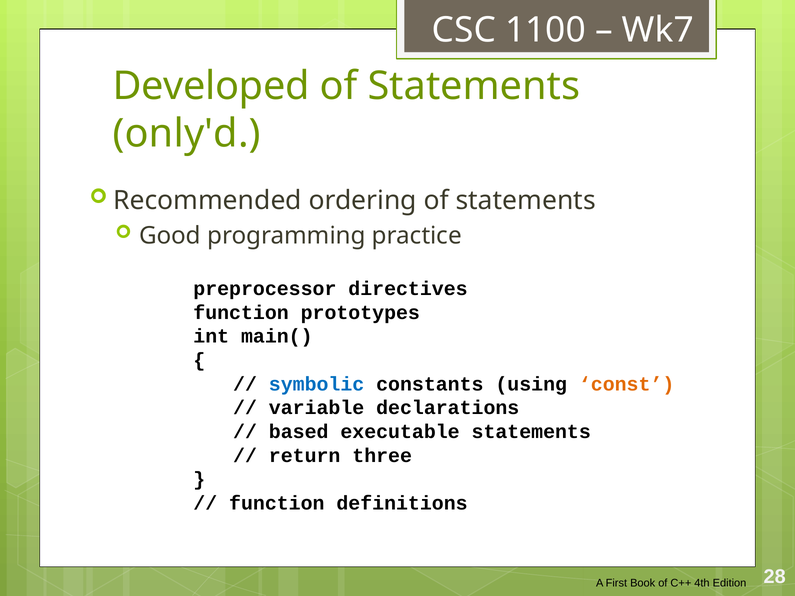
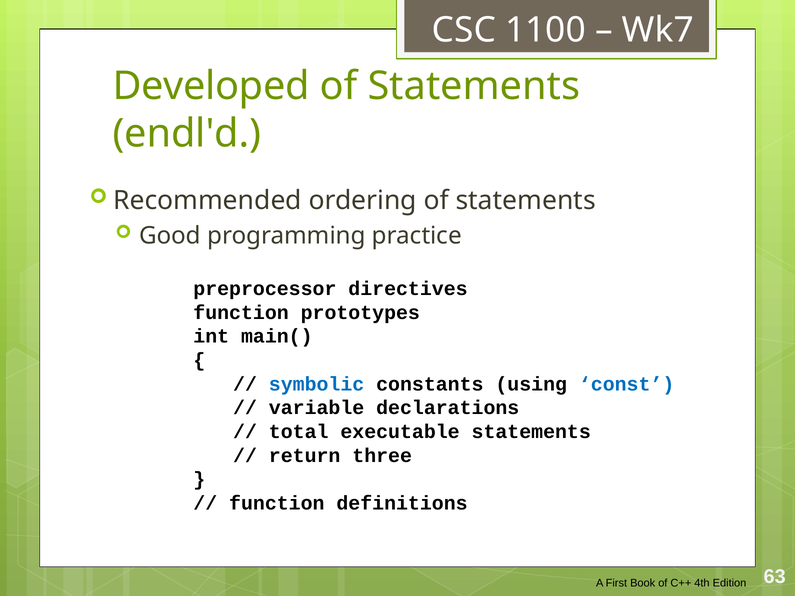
only'd: only'd -> endl'd (187, 134)
const colour: orange -> blue (627, 384)
based: based -> total (299, 432)
28: 28 -> 63 (775, 577)
